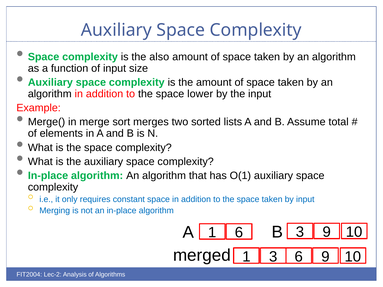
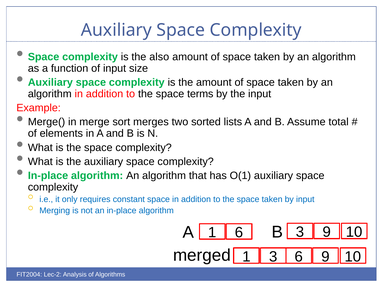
lower: lower -> terms (200, 94)
